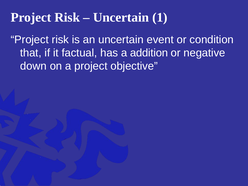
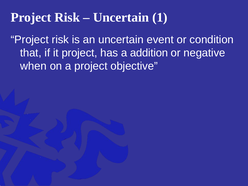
it factual: factual -> project (79, 53)
down: down -> when (33, 66)
